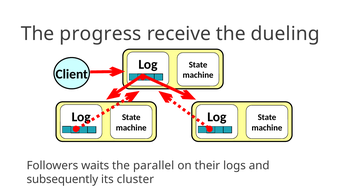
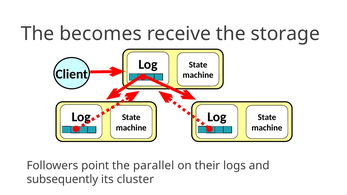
progress: progress -> becomes (101, 34)
dueling: dueling -> storage (285, 34)
waits: waits -> point (95, 166)
